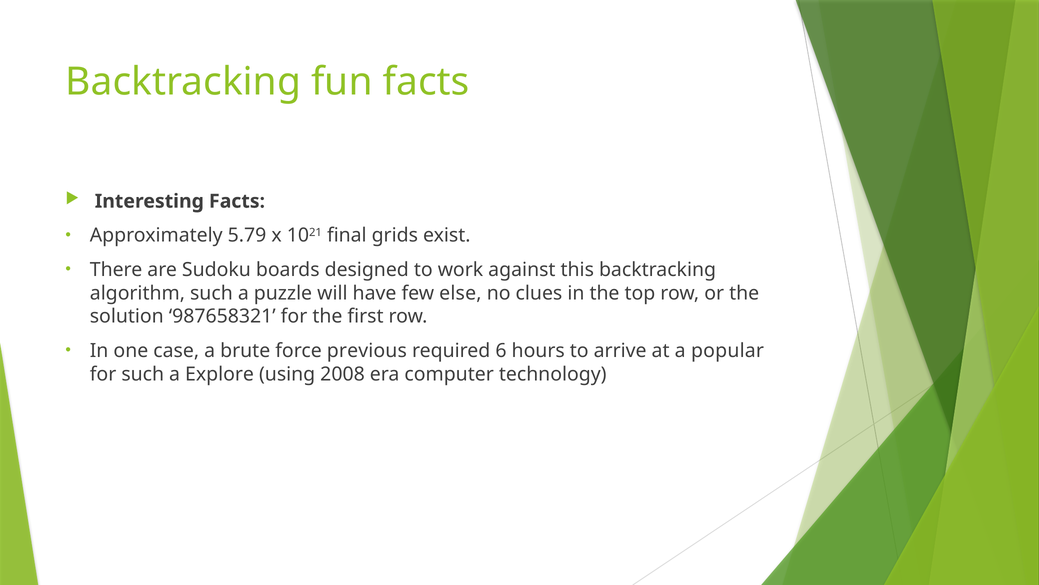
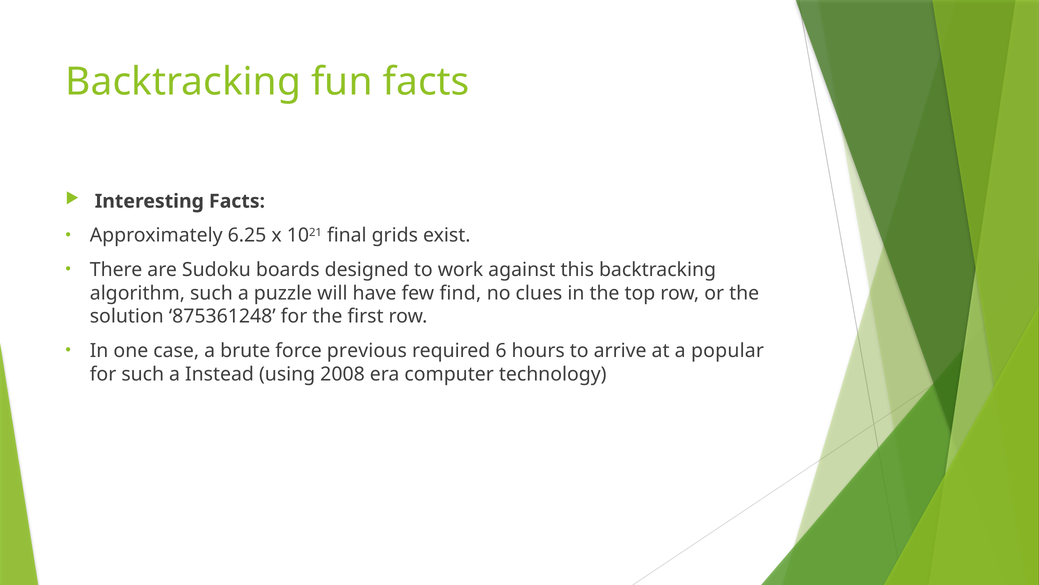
5.79: 5.79 -> 6.25 (247, 235)
else: else -> find (460, 293)
987658321: 987658321 -> 875361248 (222, 316)
Explore: Explore -> Instead (219, 374)
